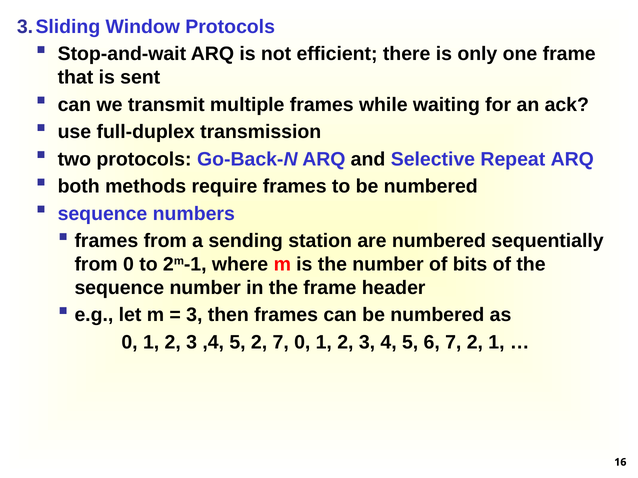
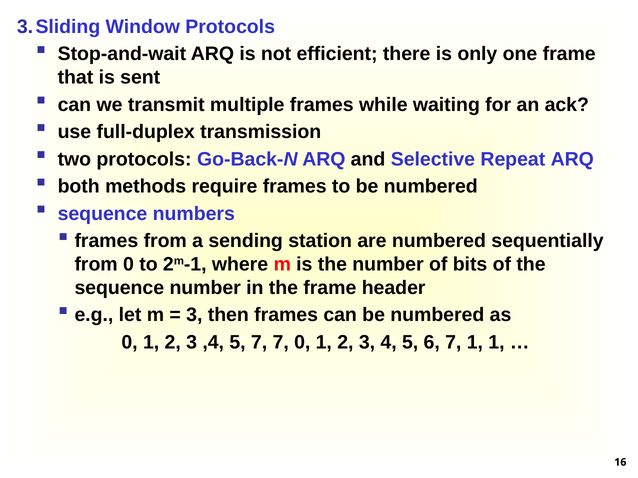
5 2: 2 -> 7 (259, 342)
7 2: 2 -> 1 (475, 342)
